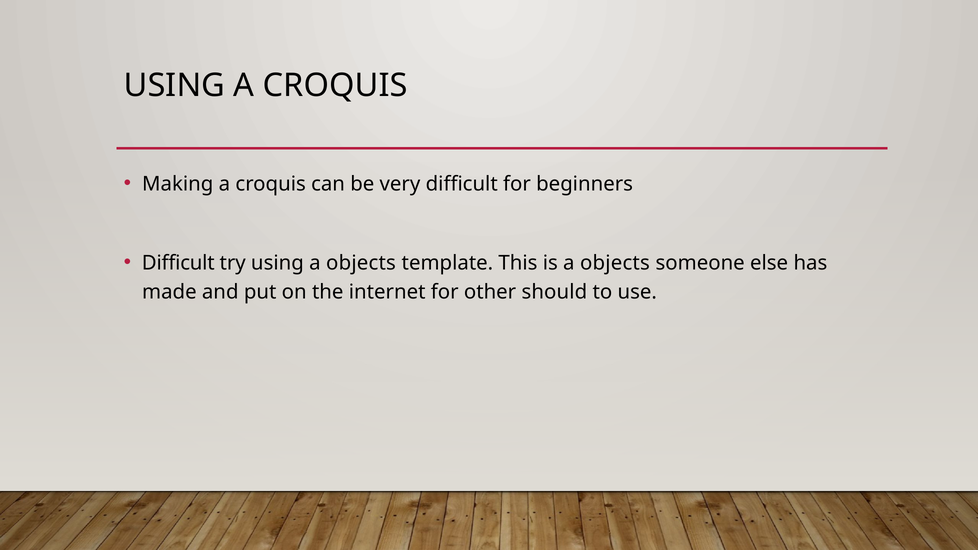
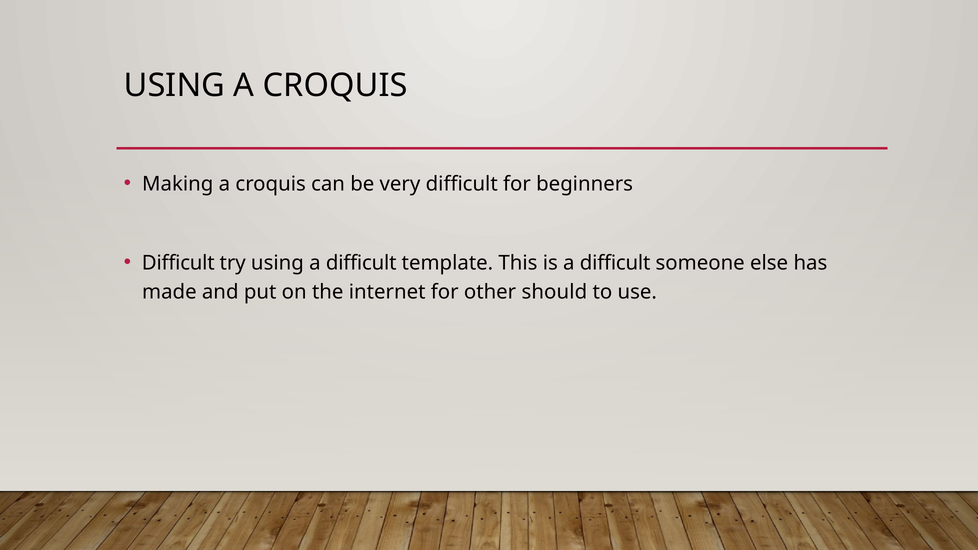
using a objects: objects -> difficult (361, 263)
is a objects: objects -> difficult (615, 263)
